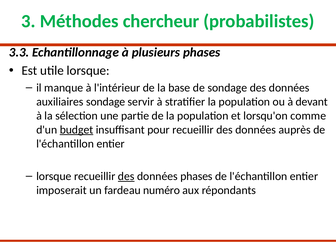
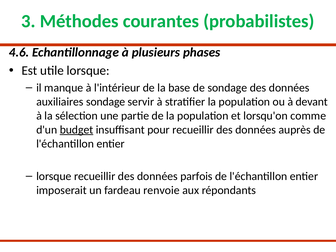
chercheur: chercheur -> courantes (161, 21)
3.3: 3.3 -> 4.6 (19, 52)
des underline: present -> none (126, 176)
données phases: phases -> parfois (196, 176)
numéro: numéro -> renvoie (161, 190)
